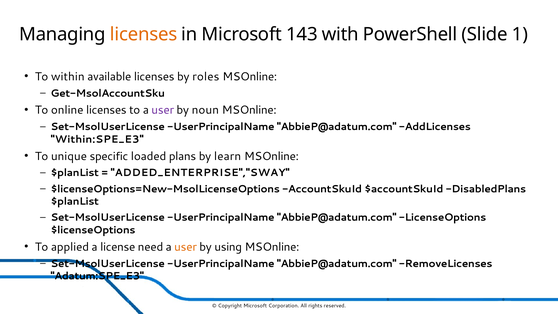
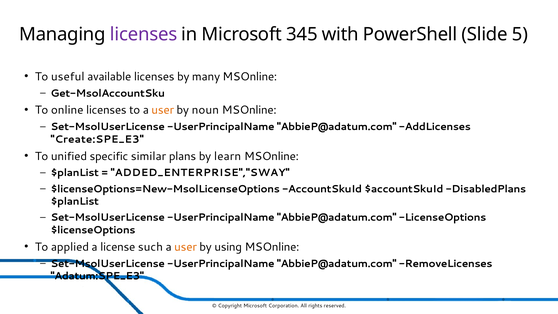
licenses colour: orange -> purple (144, 34)
143: 143 -> 345 (302, 34)
1: 1 -> 5 (520, 34)
within: within -> useful (68, 77)
roles: roles -> many (206, 77)
user colour: purple -> orange (163, 110)
Within:SPE_E3: Within:SPE_E3 -> Create:SPE_E3 (97, 139)
unique: unique -> unified (69, 156)
loaded: loaded -> similar (149, 156)
need: need -> such (150, 247)
